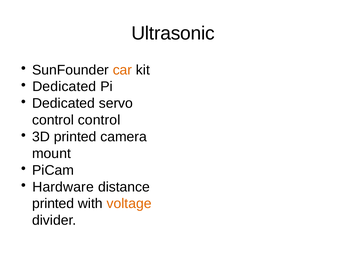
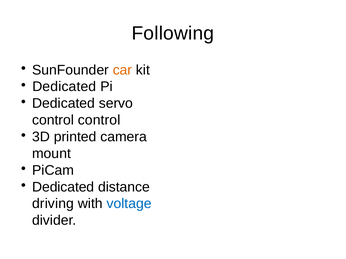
Ultrasonic: Ultrasonic -> Following (173, 33)
Hardware: Hardware -> Dedicated (63, 187)
printed: printed -> driving (53, 204)
voltage colour: orange -> blue (129, 204)
